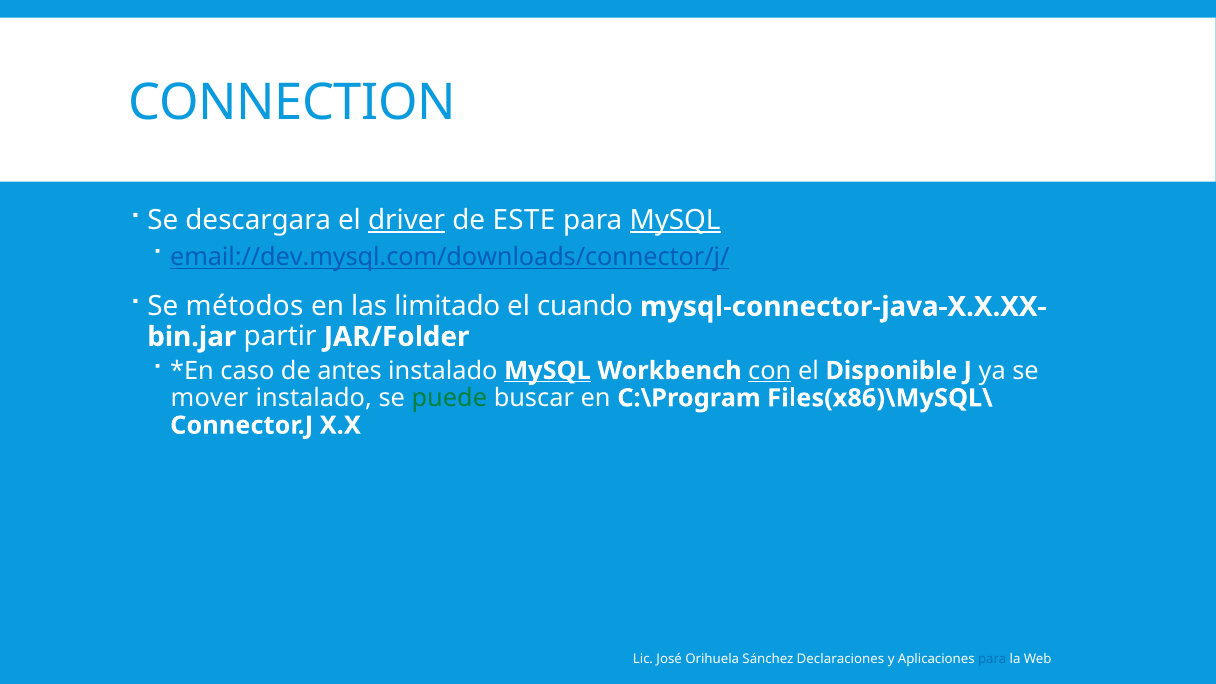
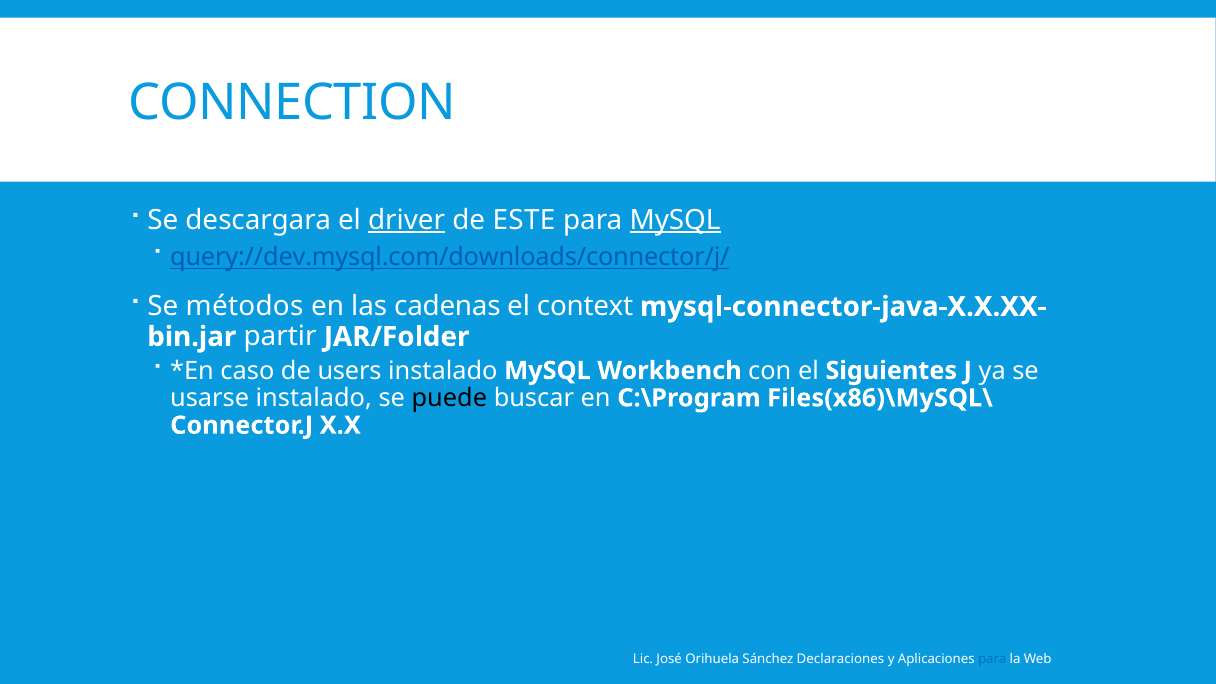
email://dev.mysql.com/downloads/connector/j/: email://dev.mysql.com/downloads/connector/j/ -> query://dev.mysql.com/downloads/connector/j/ (450, 257)
limitado: limitado -> cadenas (447, 307)
cuando: cuando -> context (585, 307)
antes: antes -> users (350, 371)
MySQL underline: present -> none (547, 371)
con underline: present -> none (770, 371)
Disponible: Disponible -> Siguientes (891, 371)
mover: mover -> usarse (210, 398)
puede colour: green -> black (449, 398)
